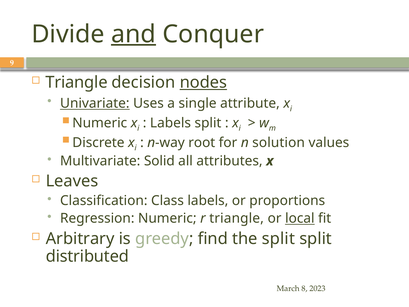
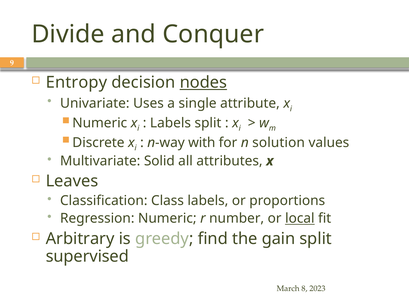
and underline: present -> none (134, 34)
Triangle: Triangle -> Entropy (76, 82)
Univariate underline: present -> none (95, 103)
root: root -> with (202, 143)
r triangle: triangle -> number (237, 218)
the split: split -> gain (279, 238)
distributed: distributed -> supervised (87, 256)
